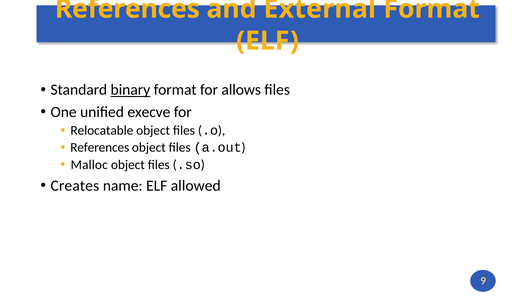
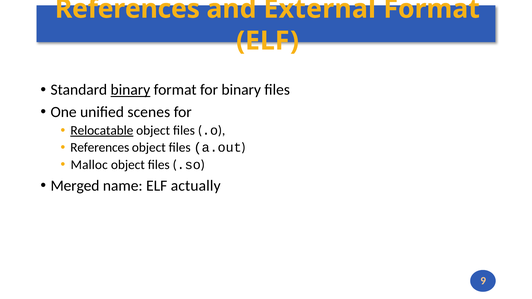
for allows: allows -> binary (241, 90)
execve: execve -> scenes (149, 112)
Relocatable underline: none -> present (102, 131)
Creates: Creates -> Merged (75, 186)
allowed: allowed -> actually (196, 186)
